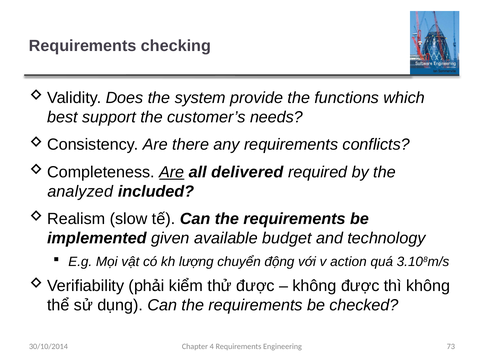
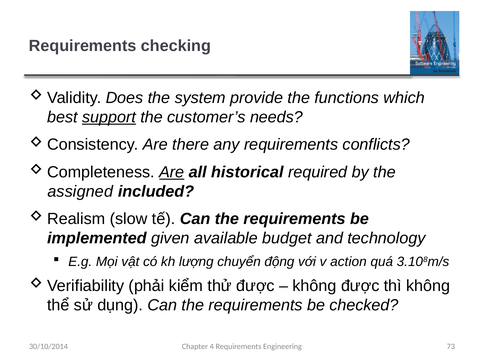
support underline: none -> present (109, 117)
delivered: delivered -> historical (247, 172)
analyzed: analyzed -> assigned (80, 191)
